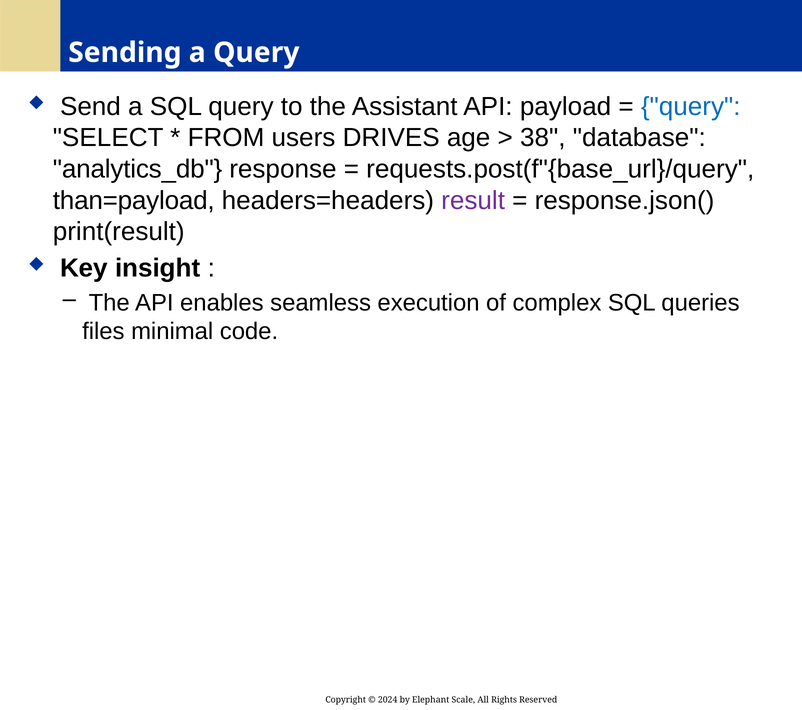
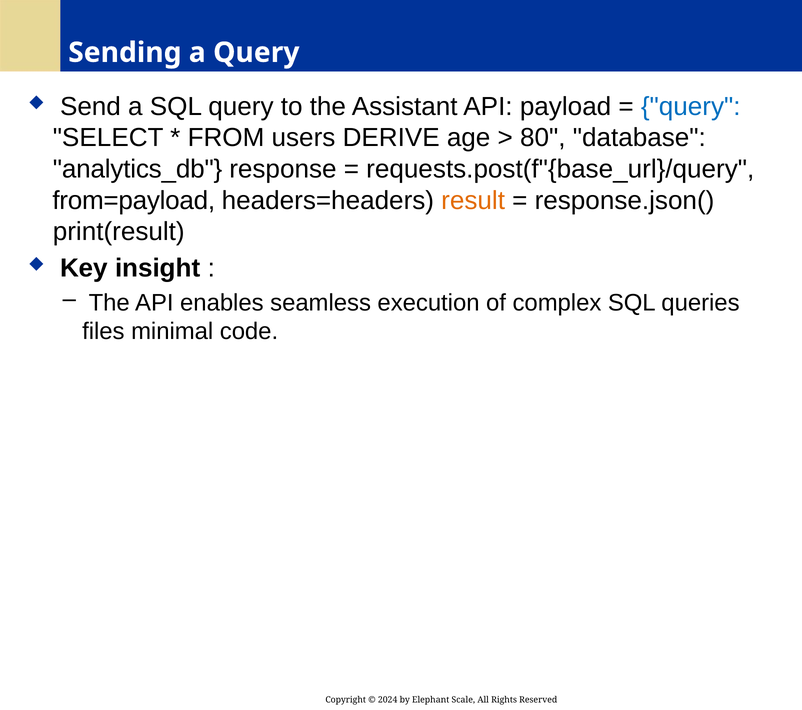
DRIVES: DRIVES -> DERIVE (391, 138)
38: 38 -> 80 (543, 138)
than=payload: than=payload -> from=payload (134, 200)
result colour: purple -> orange (473, 200)
